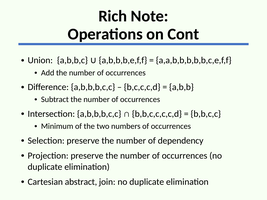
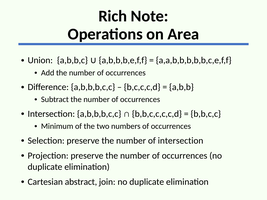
Cont: Cont -> Area (183, 34)
of dependency: dependency -> intersection (181, 141)
